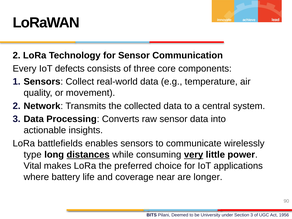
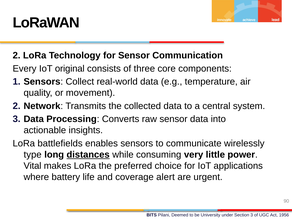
defects: defects -> original (70, 69)
very underline: present -> none (194, 155)
near: near -> alert (166, 177)
longer: longer -> urgent (208, 177)
